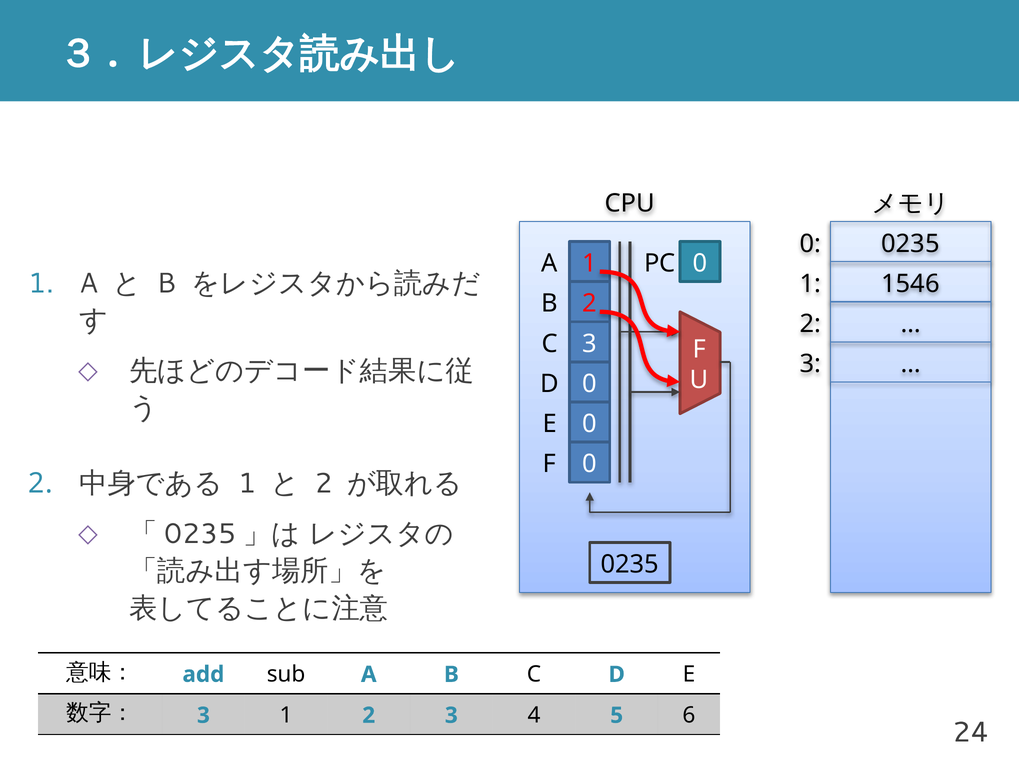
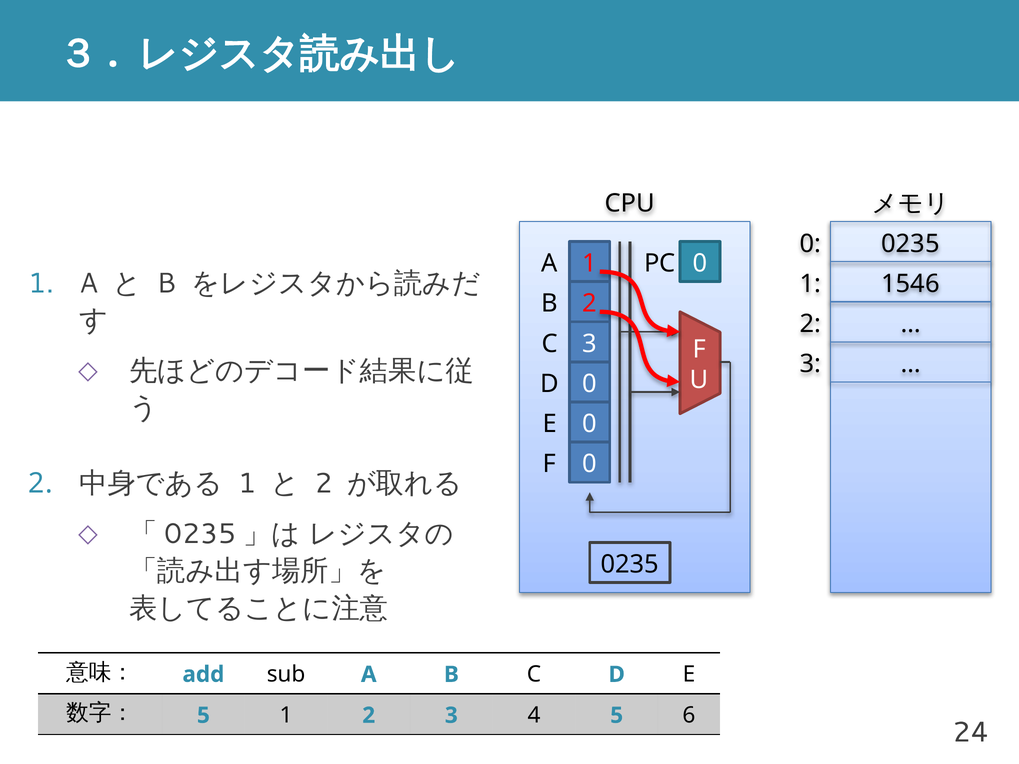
3: 3 -> 5 (203, 716)
